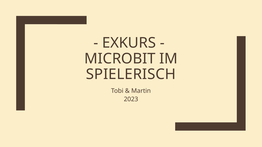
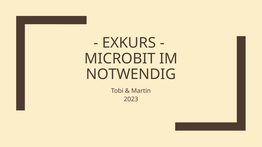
SPIELERISCH: SPIELERISCH -> NOTWENDIG (131, 75)
